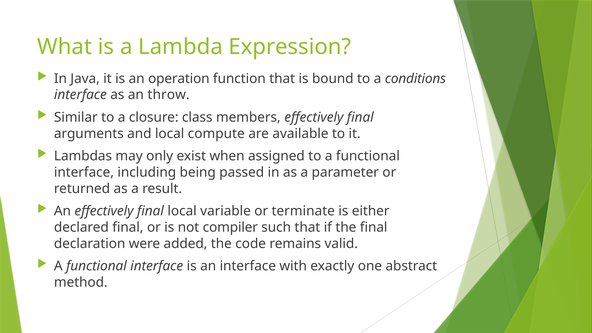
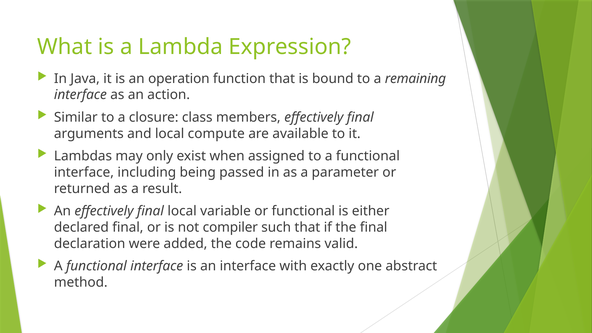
conditions: conditions -> remaining (415, 79)
throw: throw -> action (169, 95)
or terminate: terminate -> functional (303, 211)
